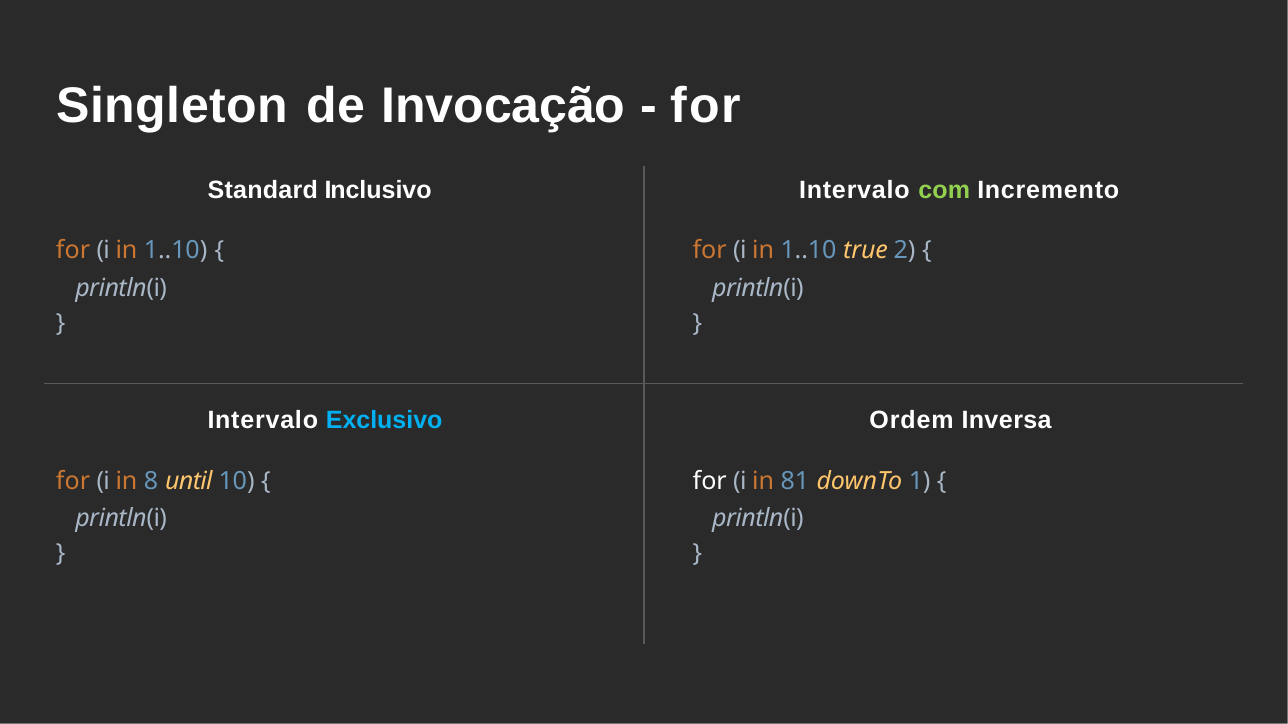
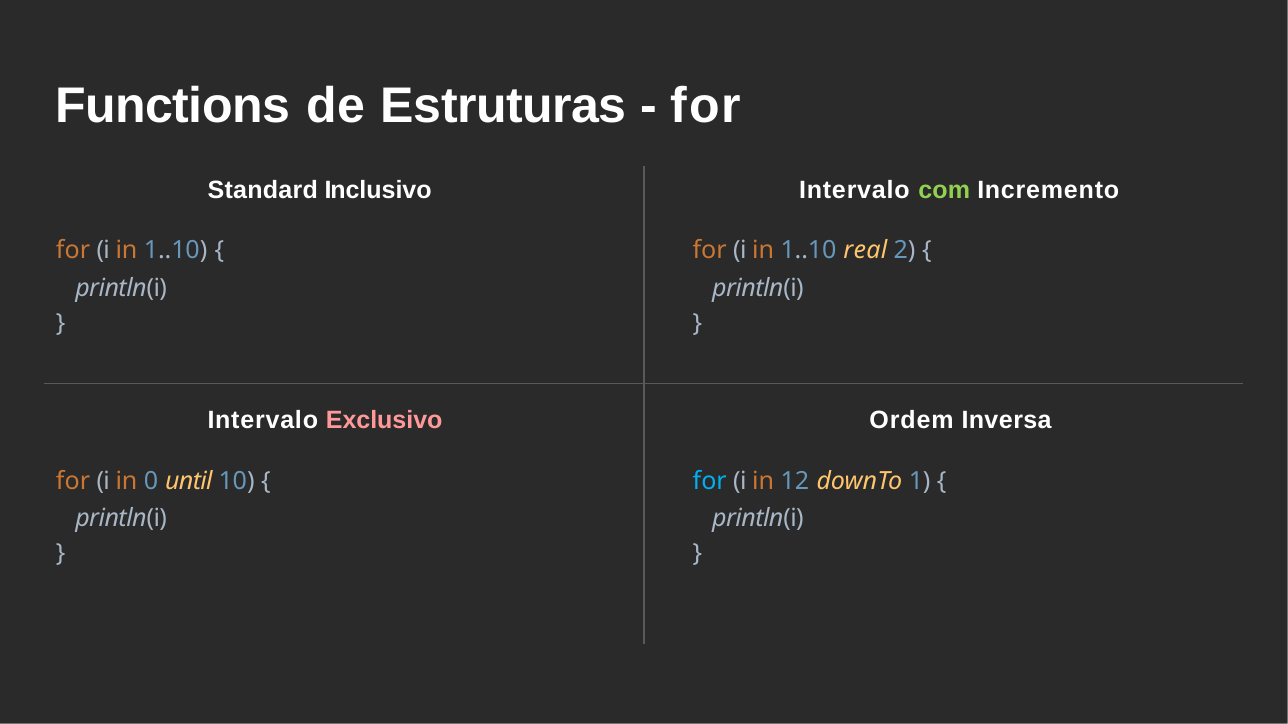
Singleton: Singleton -> Functions (173, 106)
Invocação: Invocação -> Estruturas (504, 106)
true: true -> real (865, 250)
Exclusivo colour: light blue -> pink (384, 421)
8: 8 -> 0 (151, 481)
for colour: white -> light blue (710, 481)
81: 81 -> 12 (795, 481)
